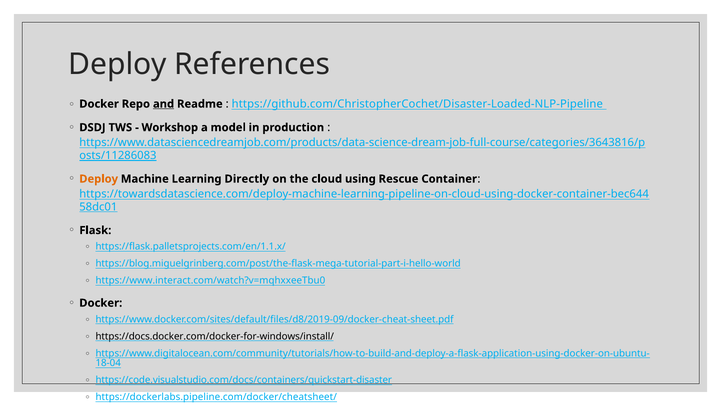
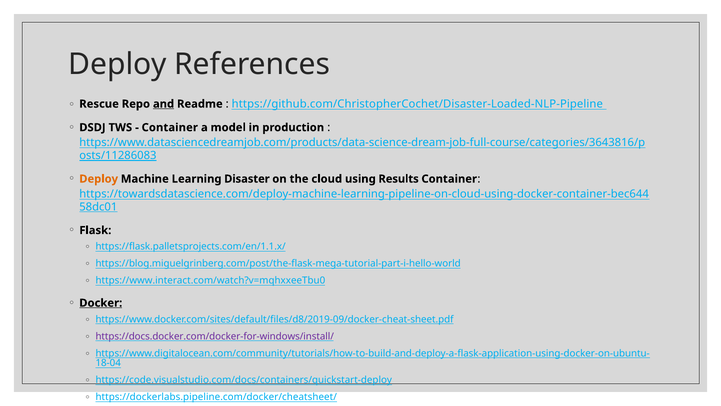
Docker: Docker -> Rescue (99, 104)
Workshop: Workshop -> Container (170, 127)
Directly: Directly -> Disaster (247, 179)
Rescue: Rescue -> Results (399, 179)
Docker underline: none -> present (101, 303)
https://docs.docker.com/docker-for-windows/install/ colour: black -> purple (215, 336)
https://code.visualstudio.com/docs/containers/quickstart-disaster: https://code.visualstudio.com/docs/containers/quickstart-disaster -> https://code.visualstudio.com/docs/containers/quickstart-deploy (244, 380)
